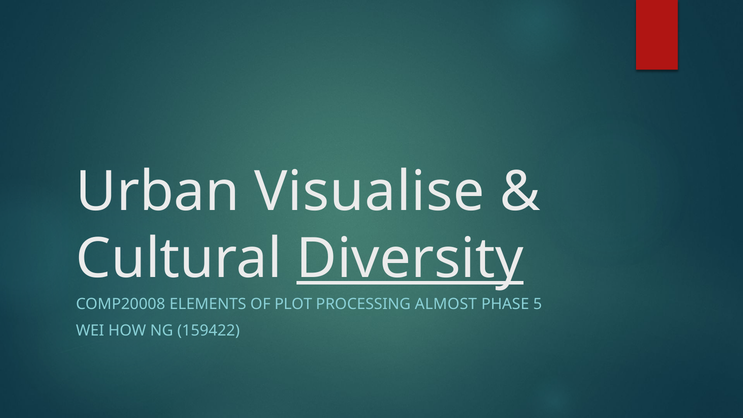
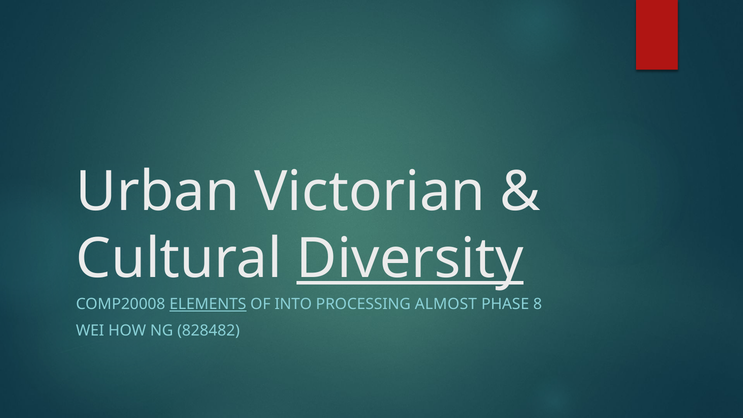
Visualise: Visualise -> Victorian (370, 192)
ELEMENTS underline: none -> present (208, 304)
PLOT: PLOT -> INTO (293, 304)
5: 5 -> 8 (538, 304)
159422: 159422 -> 828482 (209, 331)
